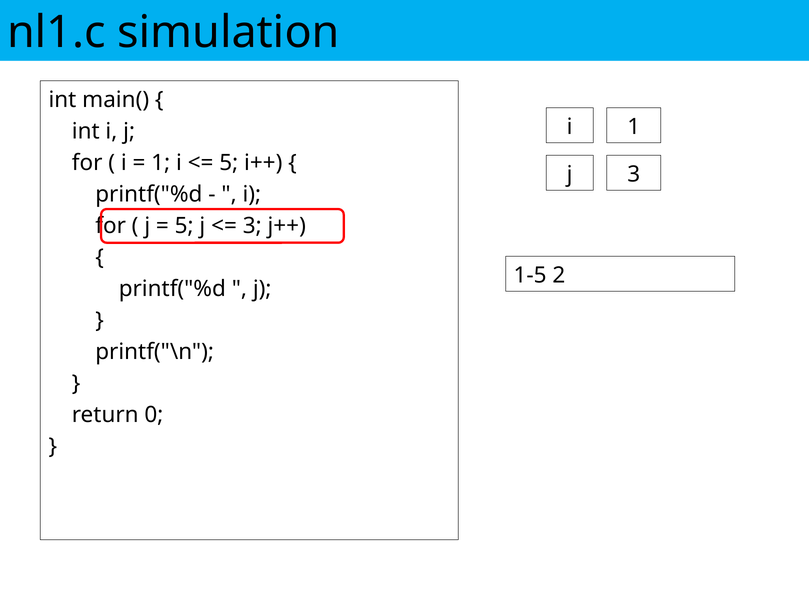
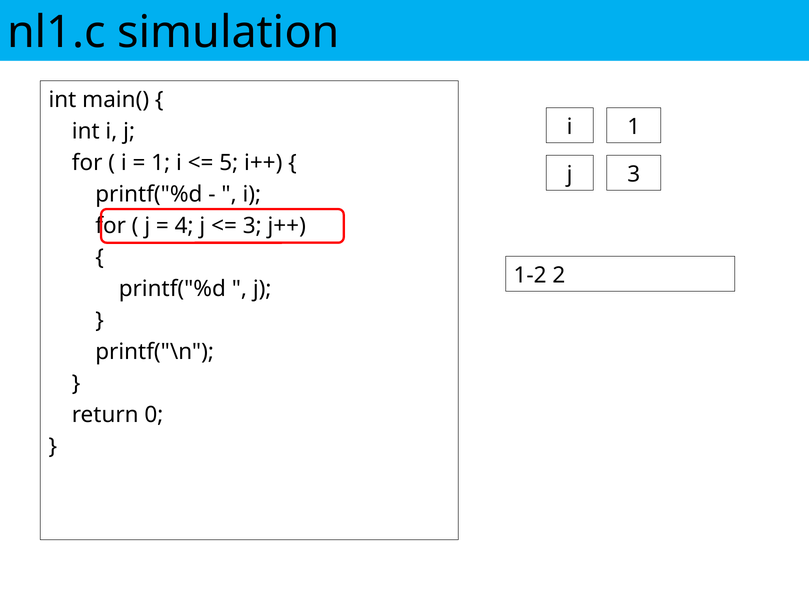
5: 5 -> 4 (184, 226)
1-5: 1-5 -> 1-2 (530, 275)
